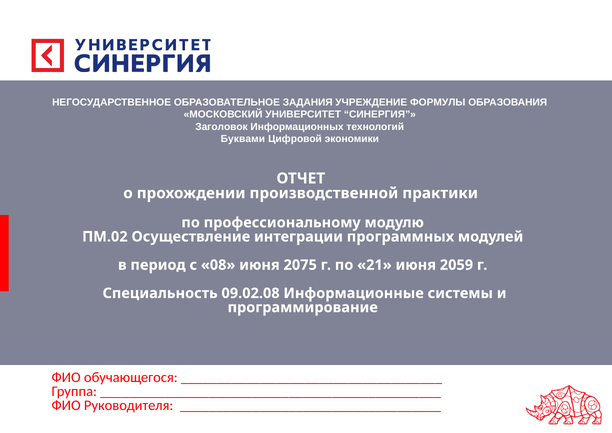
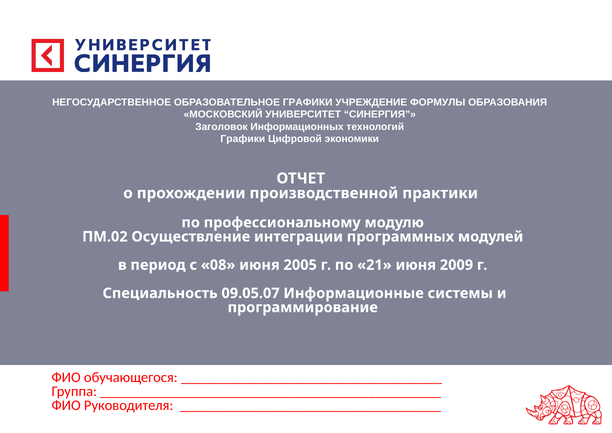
ОБРАЗОВАТЕЛЬНОЕ ЗАДАНИЯ: ЗАДАНИЯ -> ГРАФИКИ (308, 102)
Буквами: Буквами -> Графики (243, 139)
2075: 2075 -> 2005 (300, 265)
2059: 2059 -> 2009 (456, 265)
09.02.08: 09.02.08 -> 09.05.07 (251, 293)
